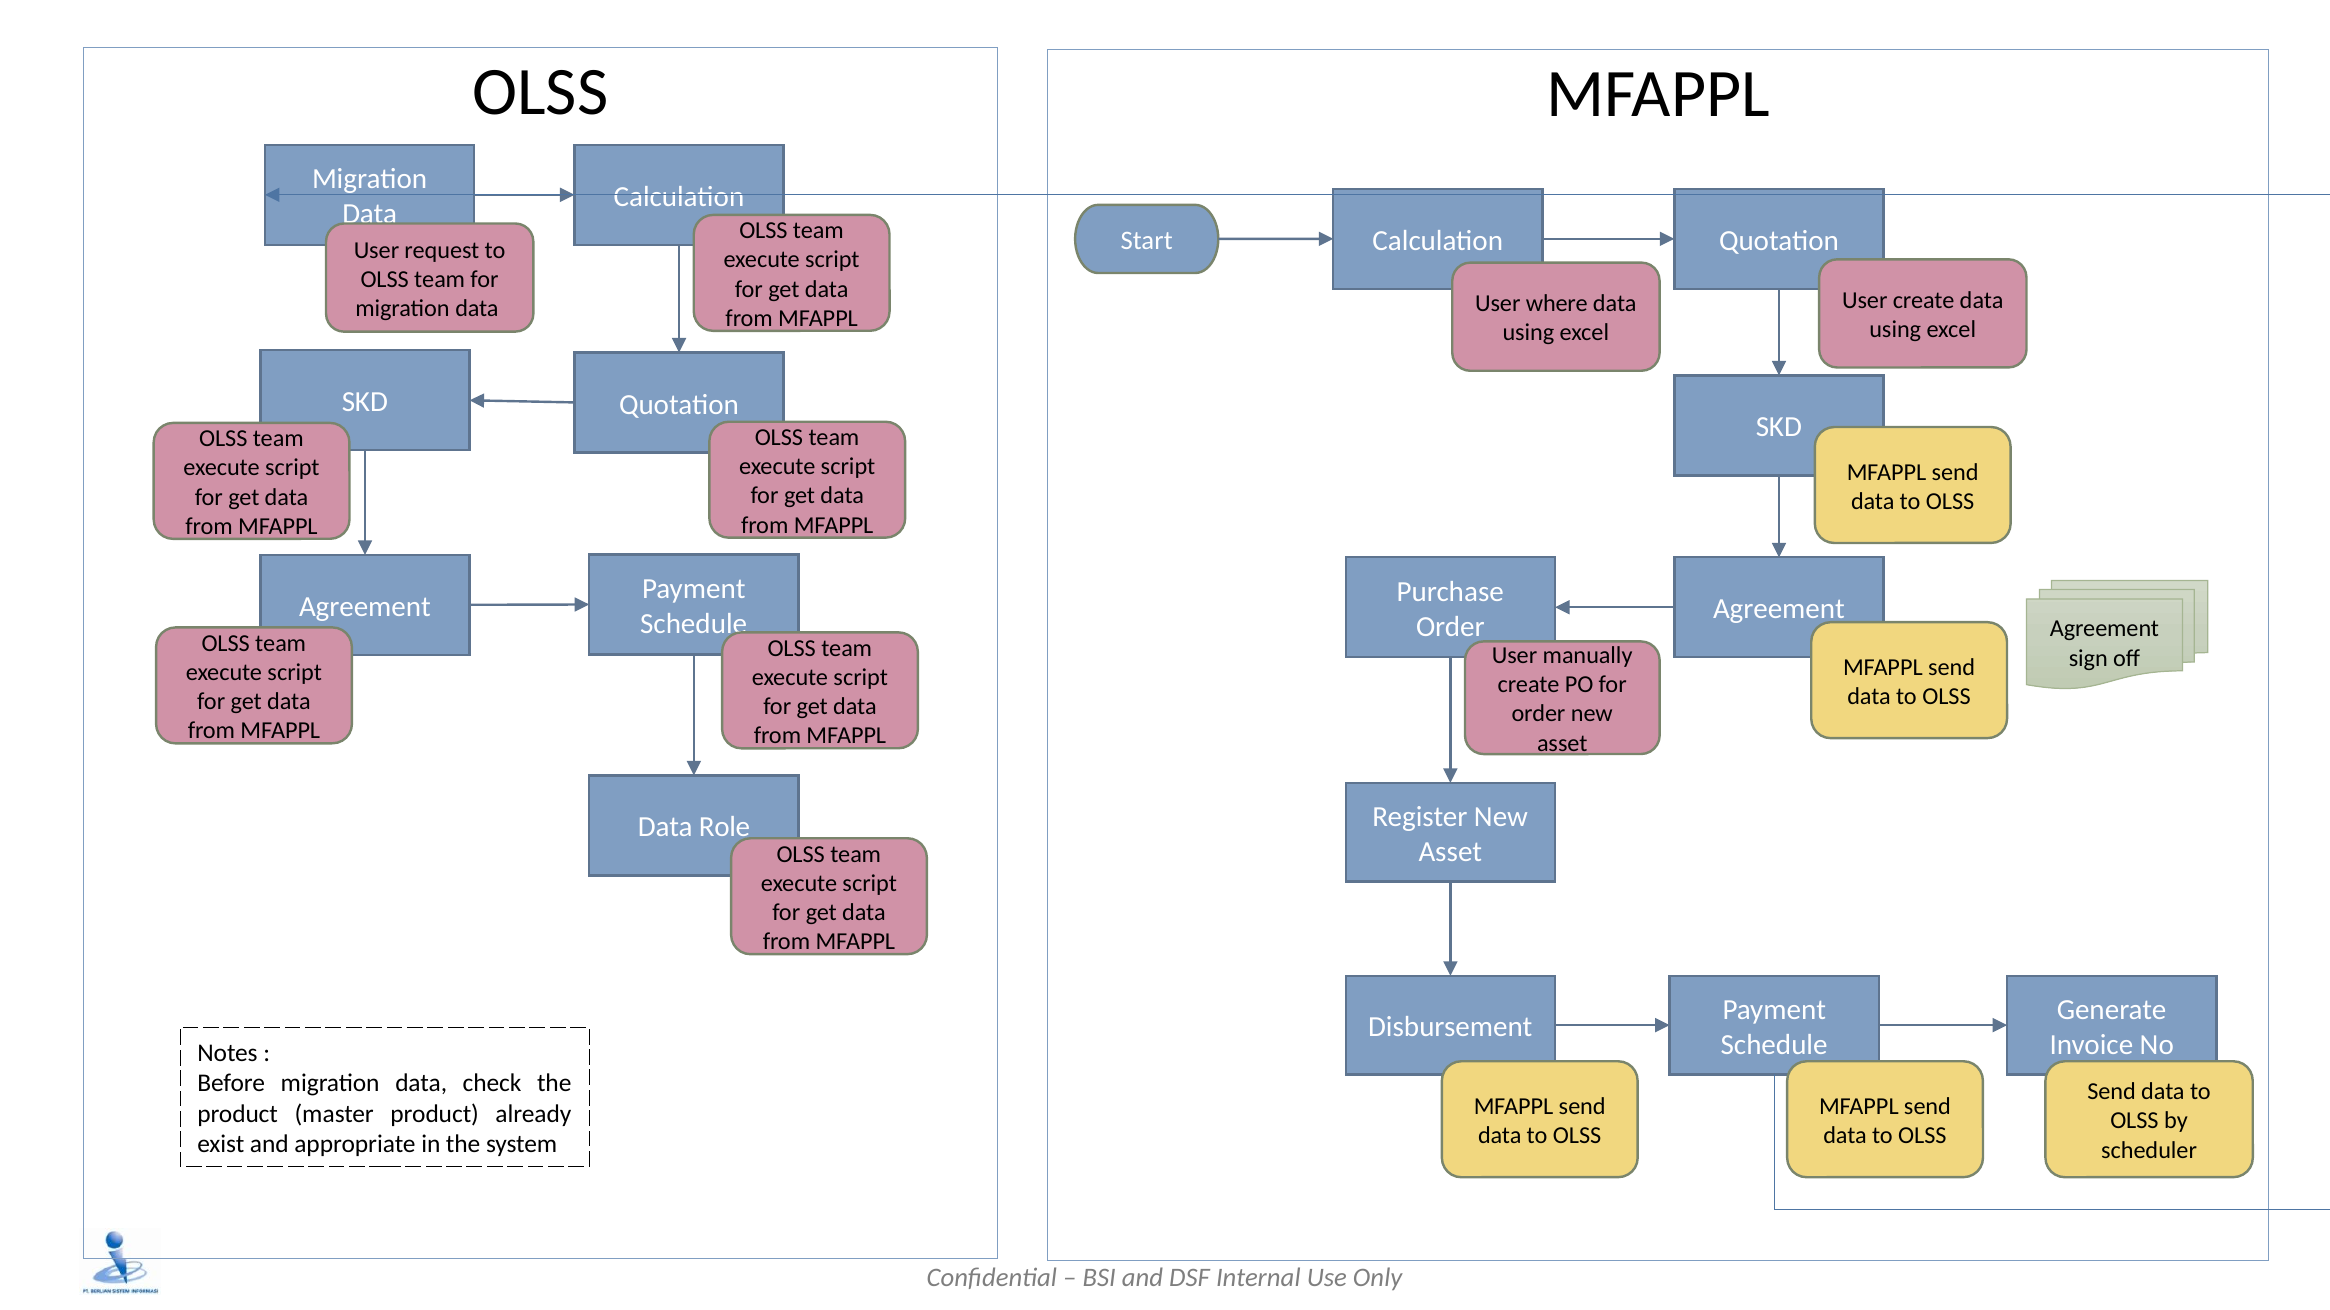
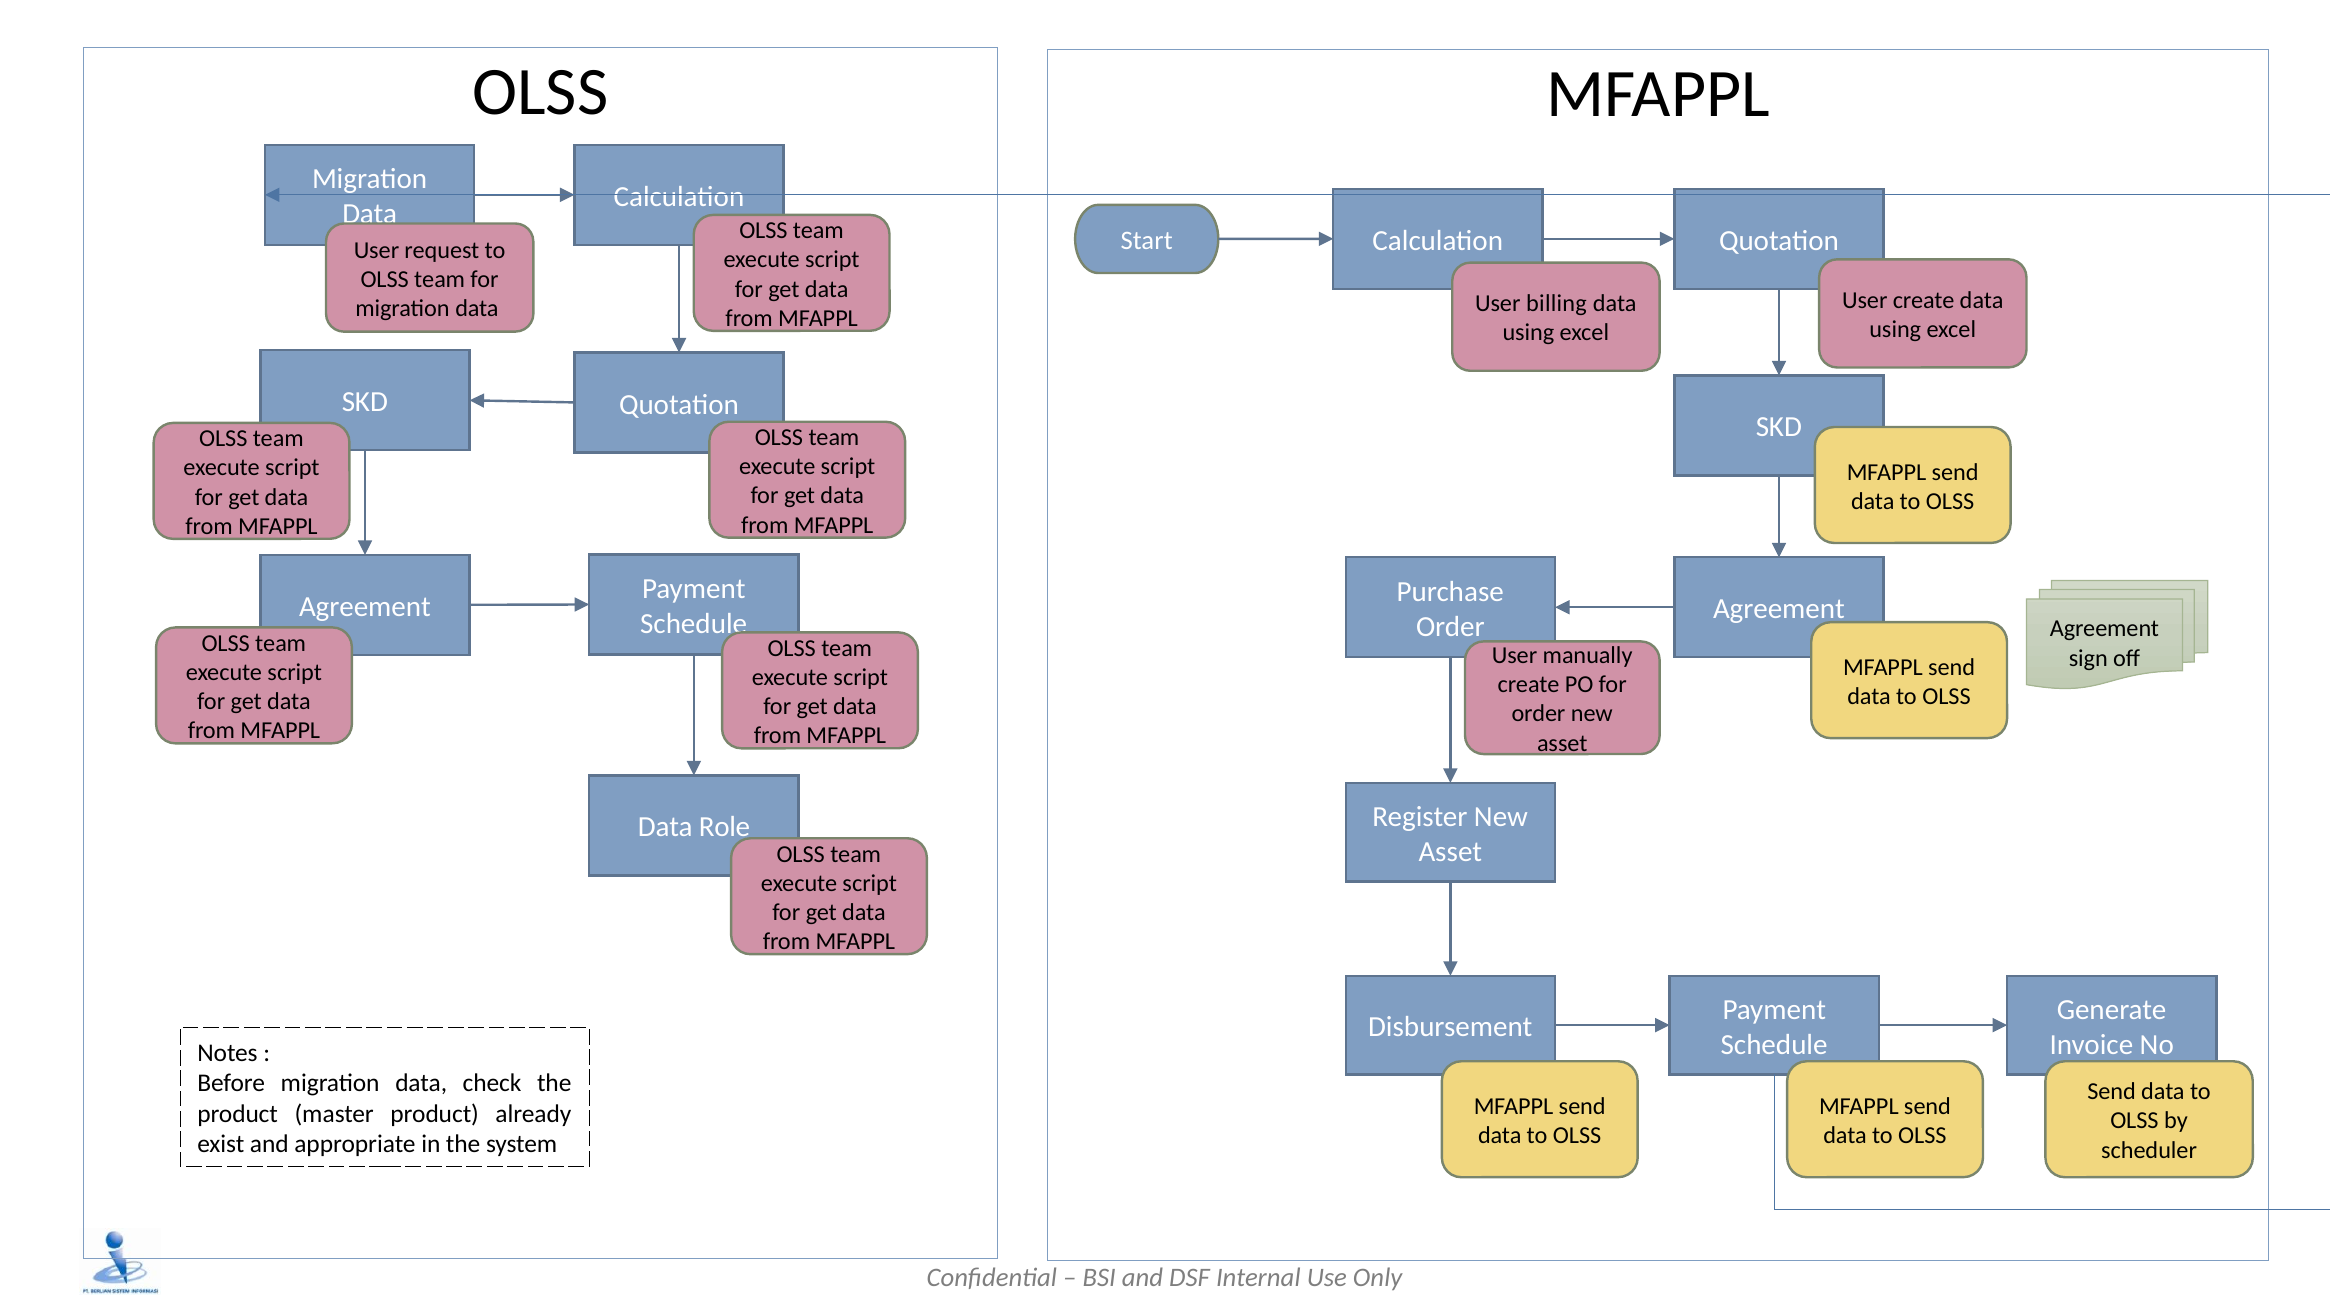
where: where -> billing (1557, 304)
